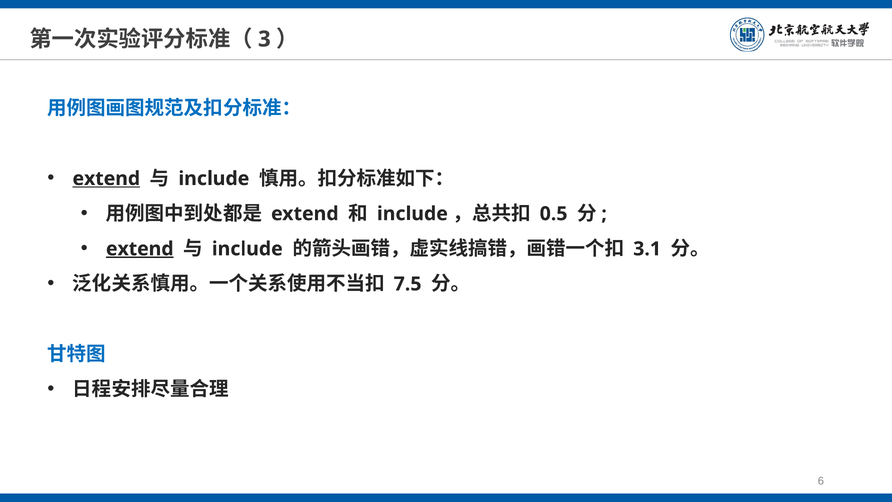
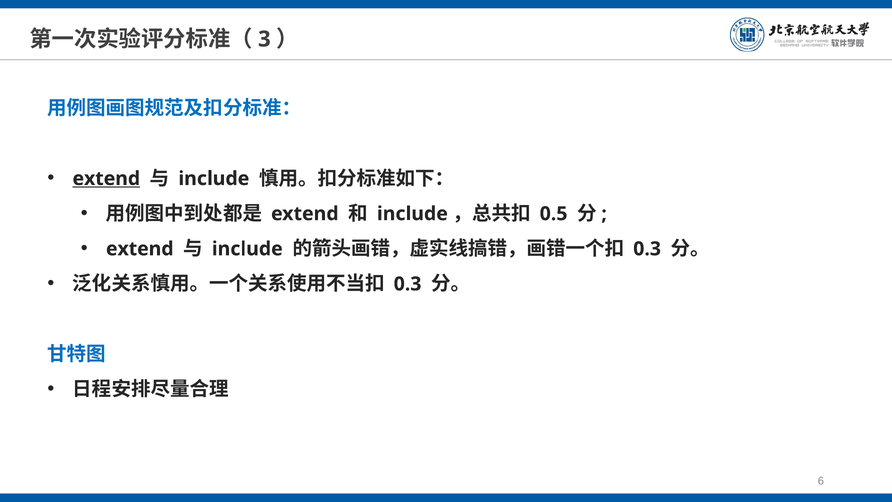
extend underline: present -> none (140, 249)
3.1: 3.1 -> 0.3 (647, 249)
7.5: 7.5 -> 0.3 (408, 284)
